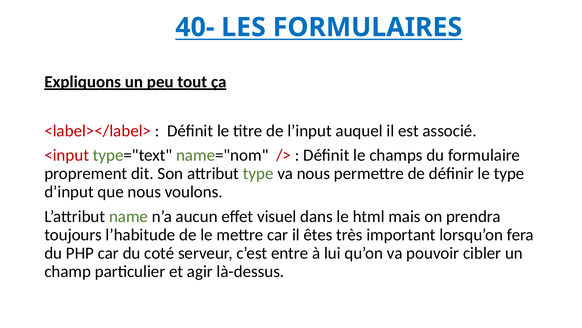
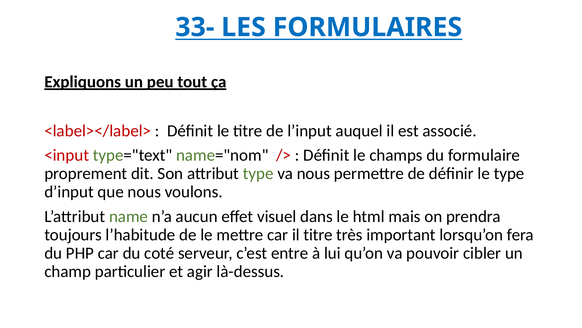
40-: 40- -> 33- (195, 27)
il êtes: êtes -> titre (318, 234)
